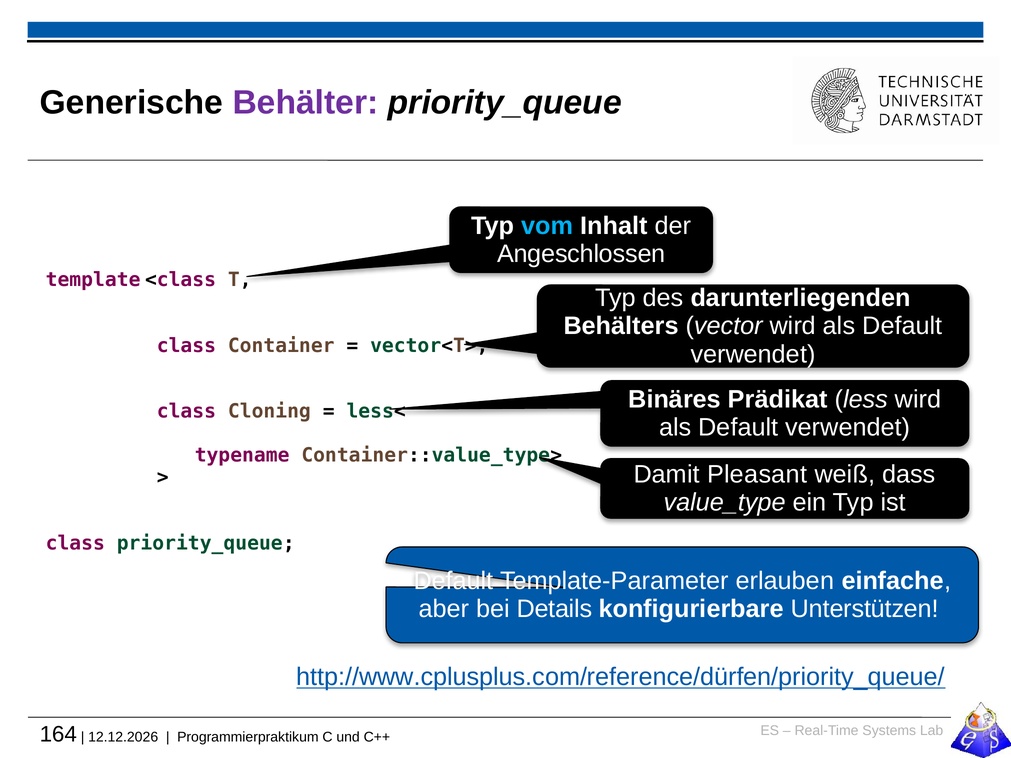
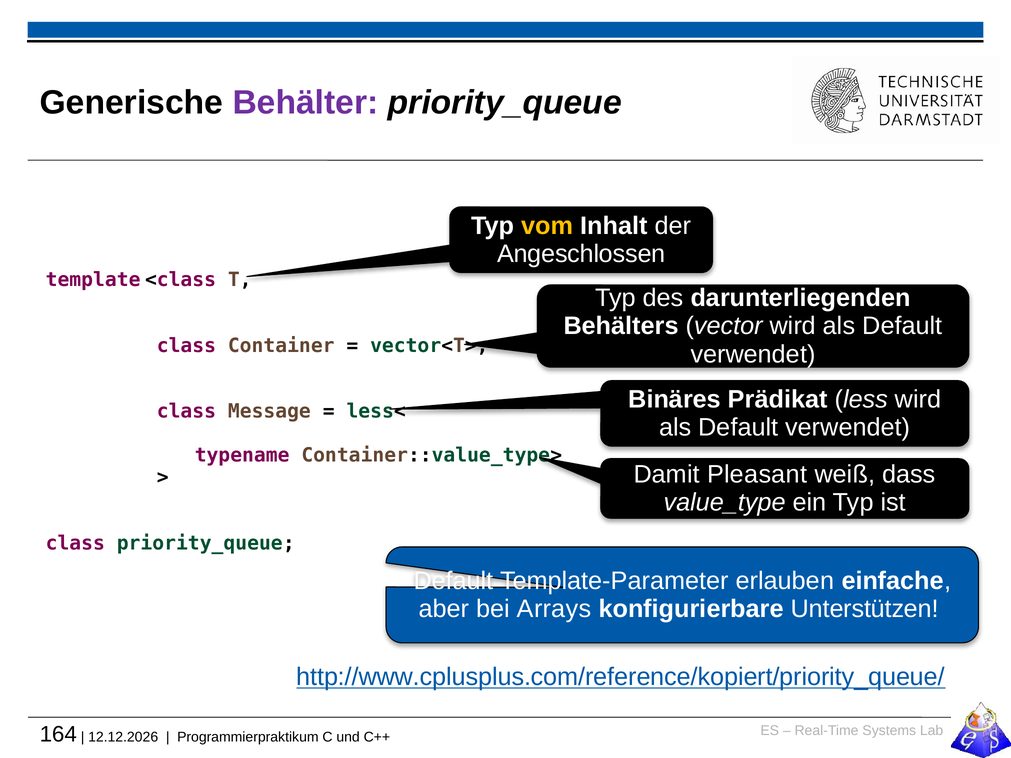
vom colour: light blue -> yellow (547, 226)
Cloning: Cloning -> Message (269, 412)
Details: Details -> Arrays (554, 609)
http://www.cplusplus.com/reference/dürfen/priority_queue/: http://www.cplusplus.com/reference/dürfen/priority_queue/ -> http://www.cplusplus.com/reference/kopiert/priority_queue/ (621, 677)
